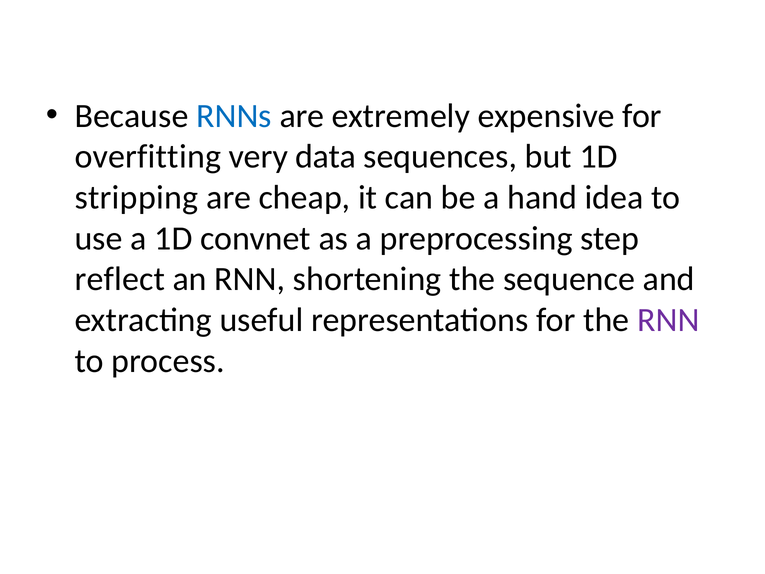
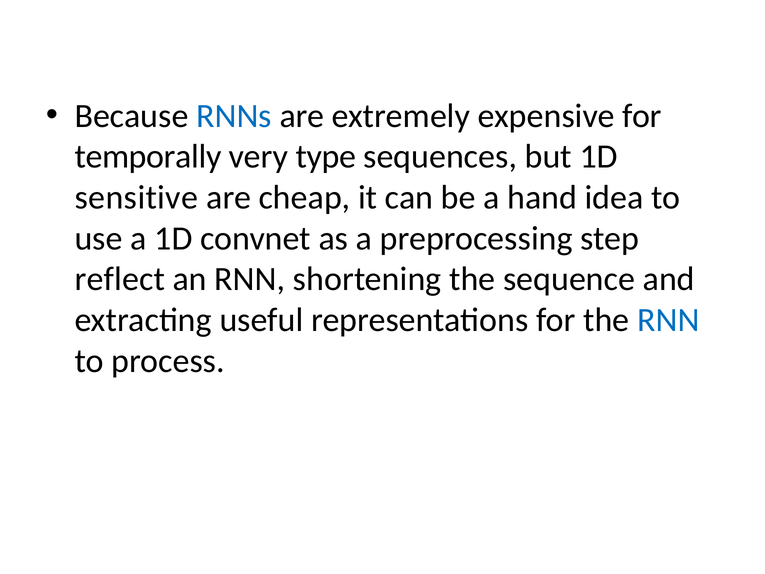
overfitting: overfitting -> temporally (148, 157)
data: data -> type (326, 157)
stripping: stripping -> sensitive (136, 197)
RNN colour: purple -> blue (668, 320)
